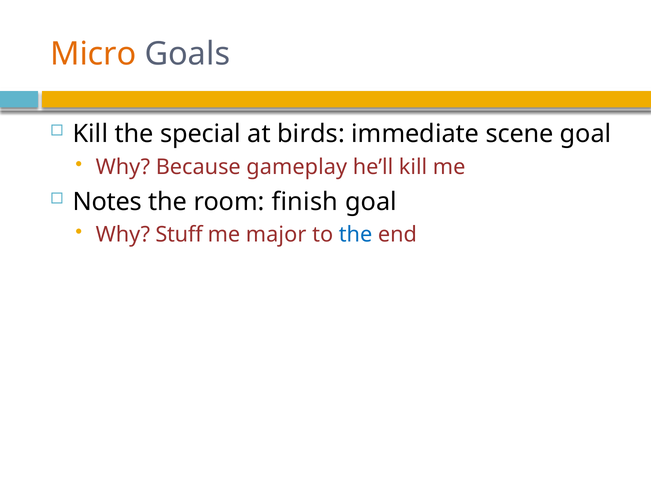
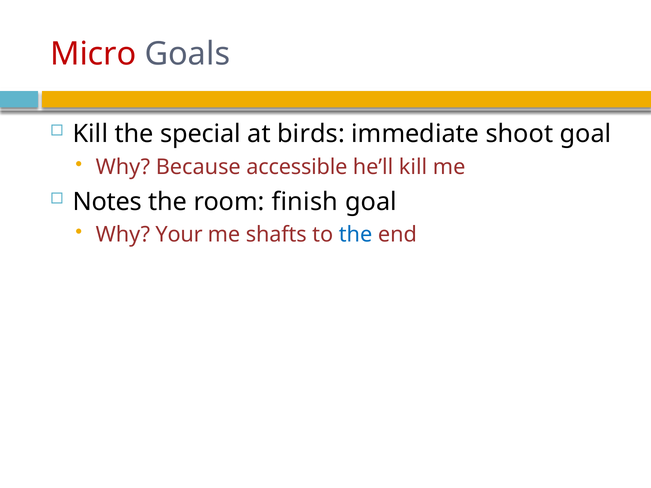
Micro colour: orange -> red (93, 54)
scene: scene -> shoot (519, 134)
gameplay: gameplay -> accessible (297, 167)
Stuff: Stuff -> Your (179, 235)
major: major -> shafts (276, 235)
